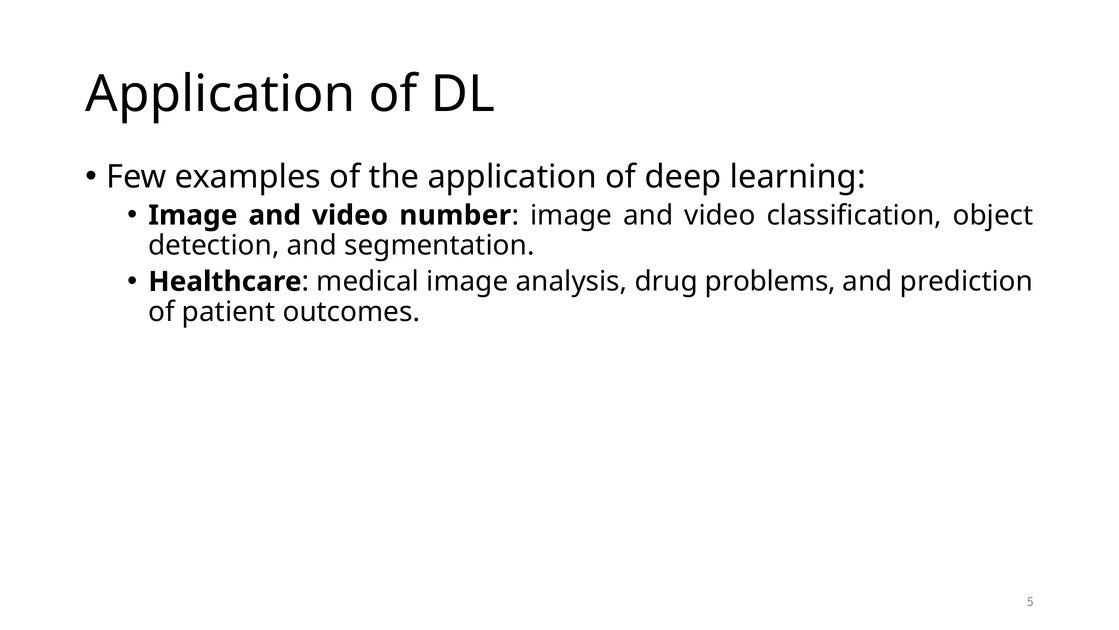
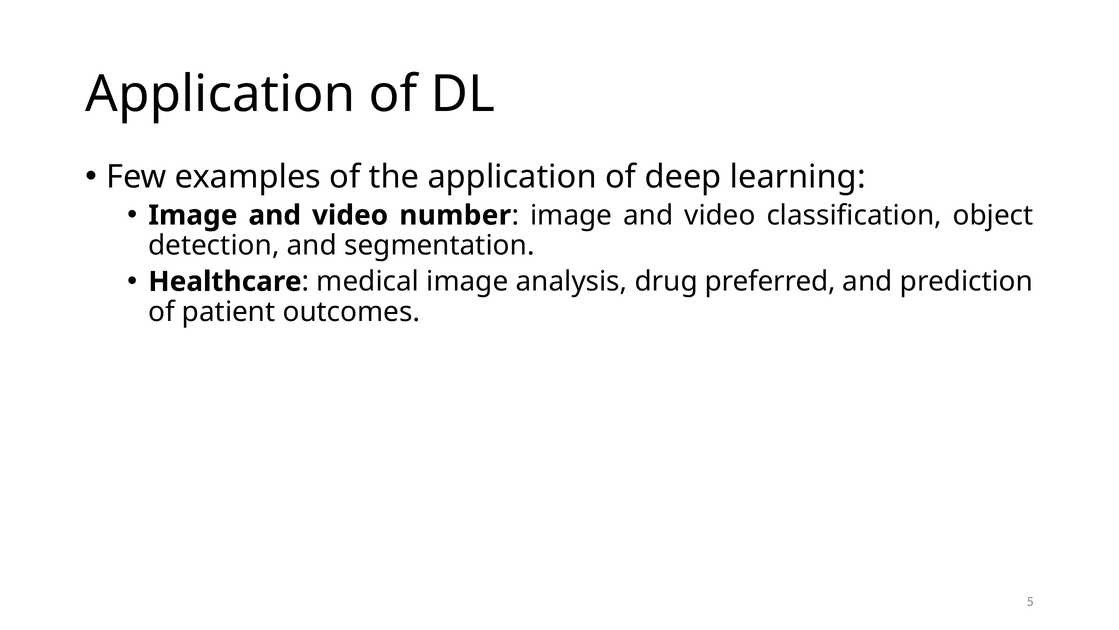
problems: problems -> preferred (770, 281)
